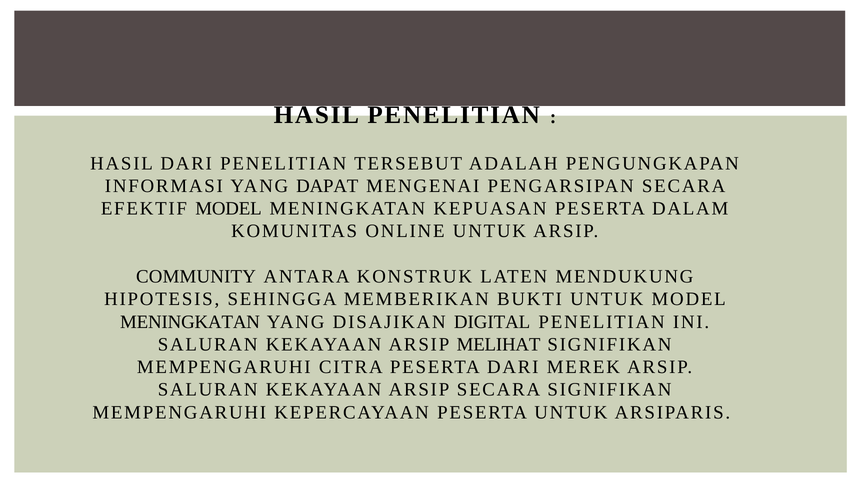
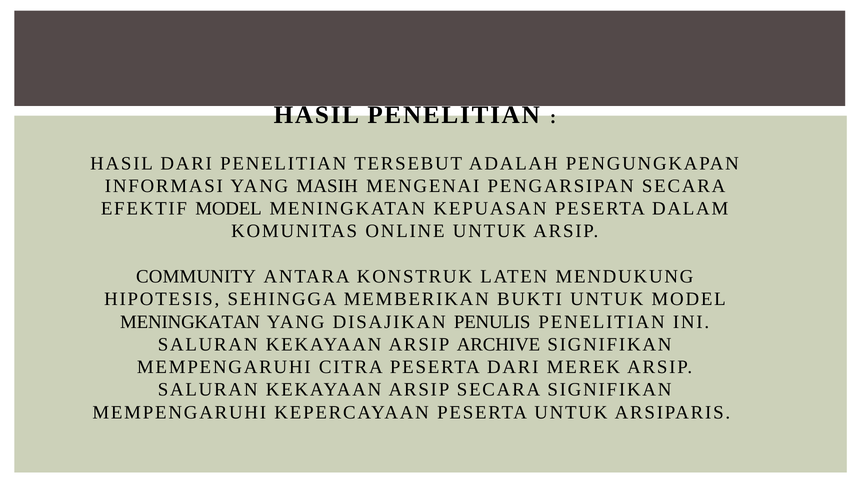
DAPAT: DAPAT -> MASIH (327, 186)
DIGITAL: DIGITAL -> PENULIS (492, 322)
MELIHAT: MELIHAT -> ARCHIVE (498, 344)
